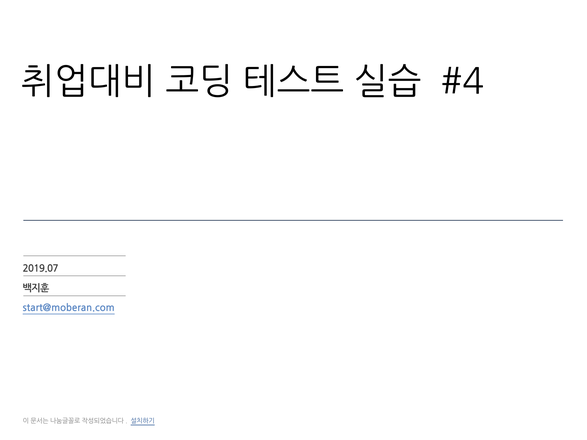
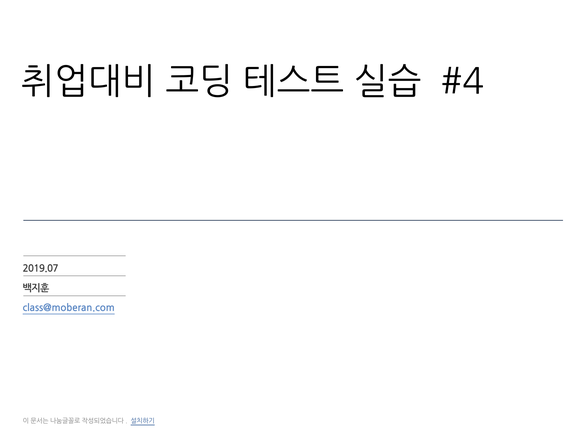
start@moberan.com: start@moberan.com -> class@moberan.com (69, 308)
